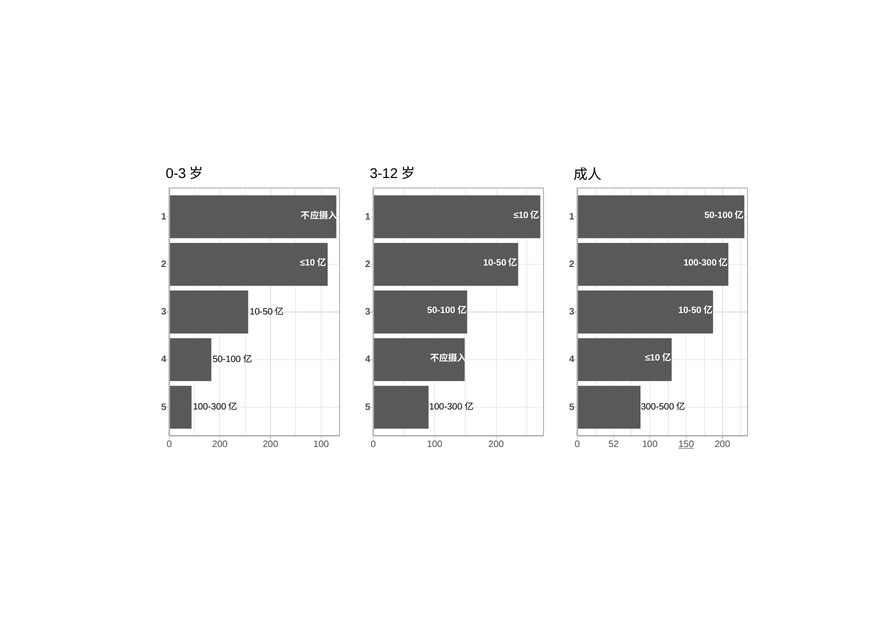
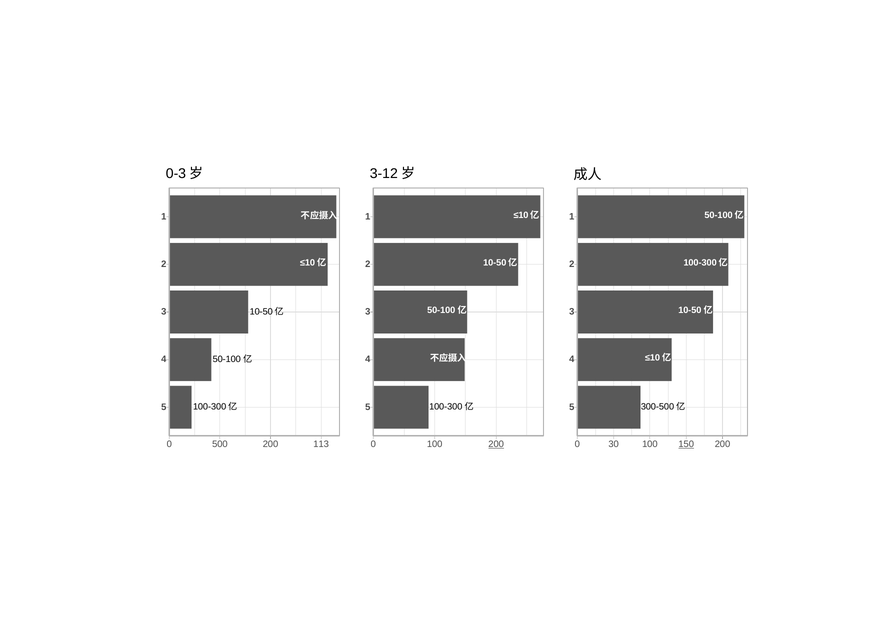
0 200: 200 -> 500 (220, 444)
200 100: 100 -> 113 (321, 444)
200 underline: none -> present (496, 444)
52: 52 -> 30 (614, 444)
